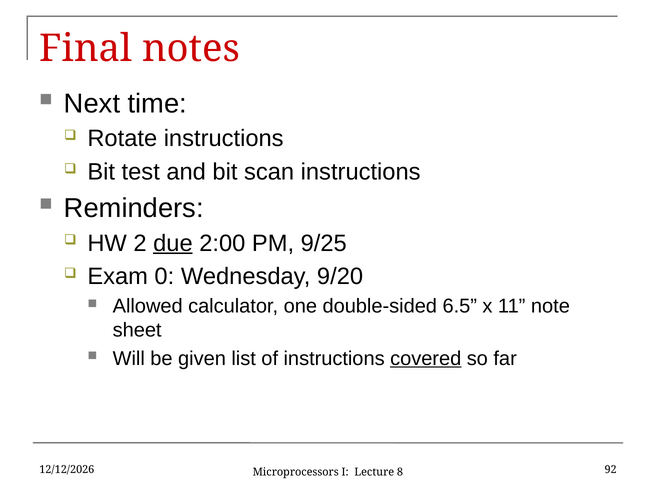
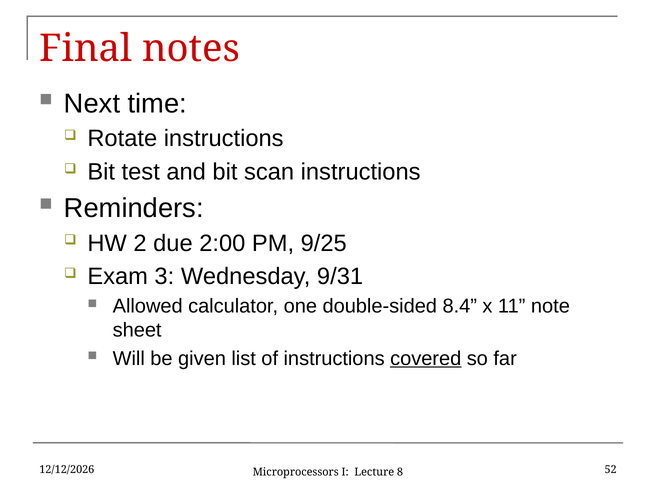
due underline: present -> none (173, 243)
0: 0 -> 3 (164, 276)
9/20: 9/20 -> 9/31 (340, 276)
6.5: 6.5 -> 8.4 (460, 306)
92: 92 -> 52 (611, 470)
